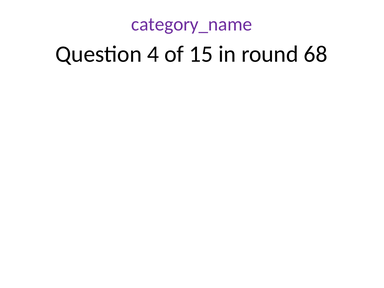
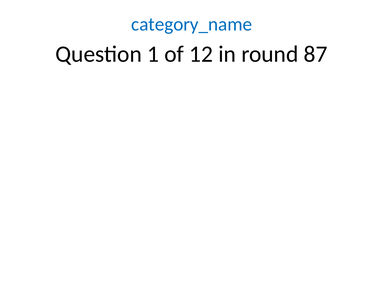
category_name colour: purple -> blue (192, 24)
4: 4 -> 1 (153, 54)
15: 15 -> 12 (201, 54)
68: 68 -> 87 (316, 54)
